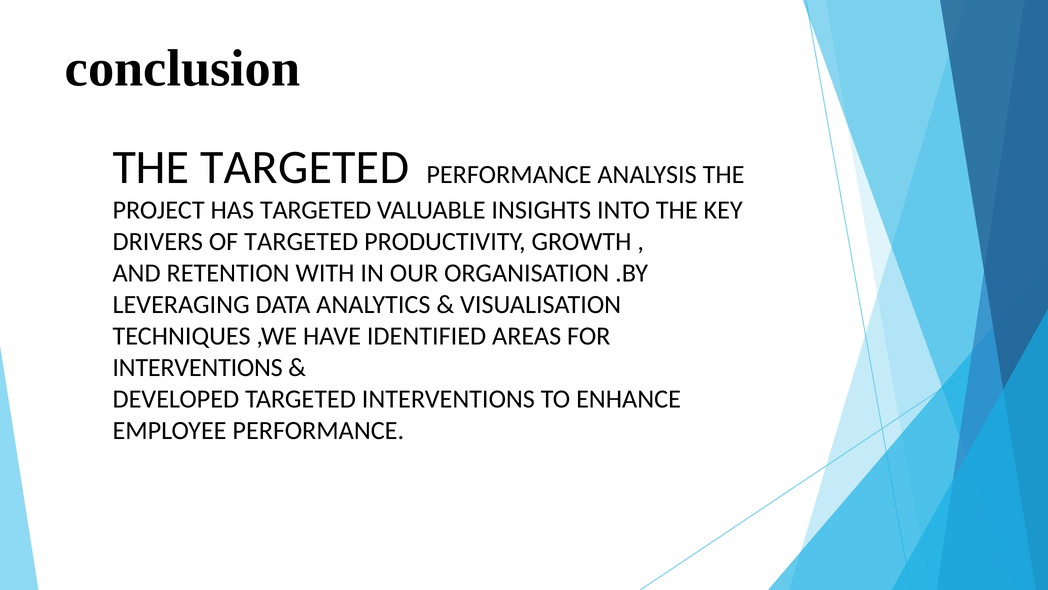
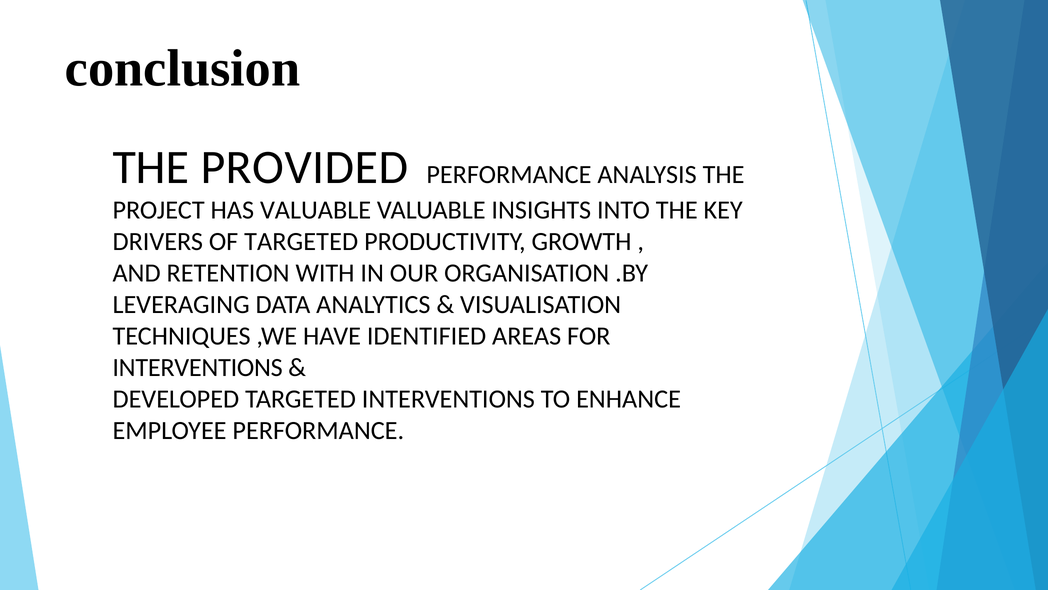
THE TARGETED: TARGETED -> PROVIDED (304, 167)
HAS TARGETED: TARGETED -> VALUABLE (316, 210)
